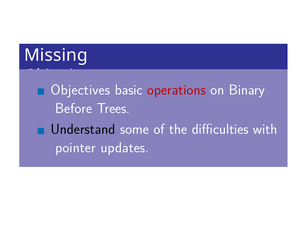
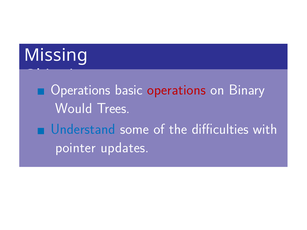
Objectives: Objectives -> Operations (81, 90)
Before: Before -> Would (74, 108)
Understand colour: black -> blue (83, 129)
